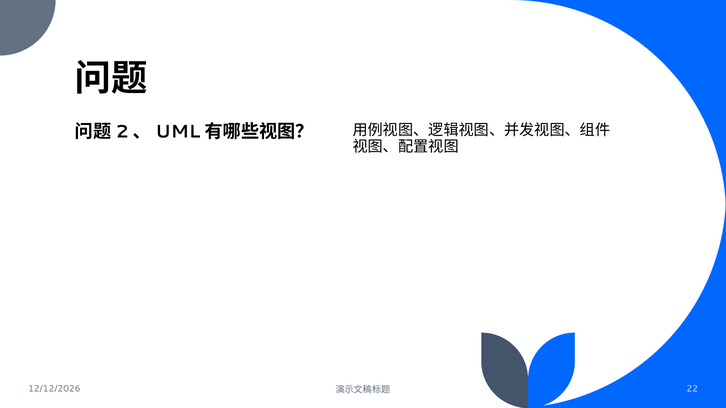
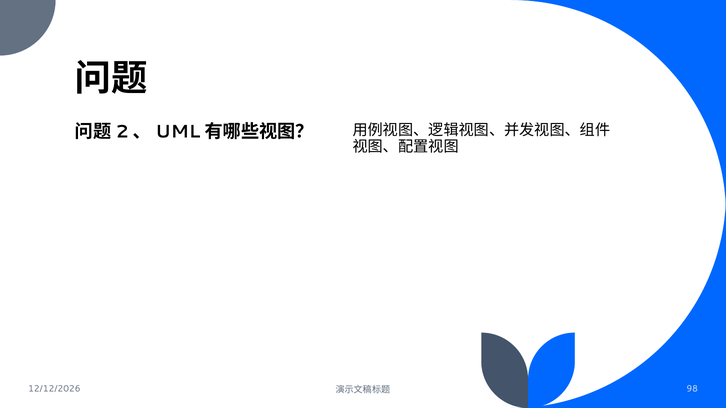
22: 22 -> 98 (692, 389)
